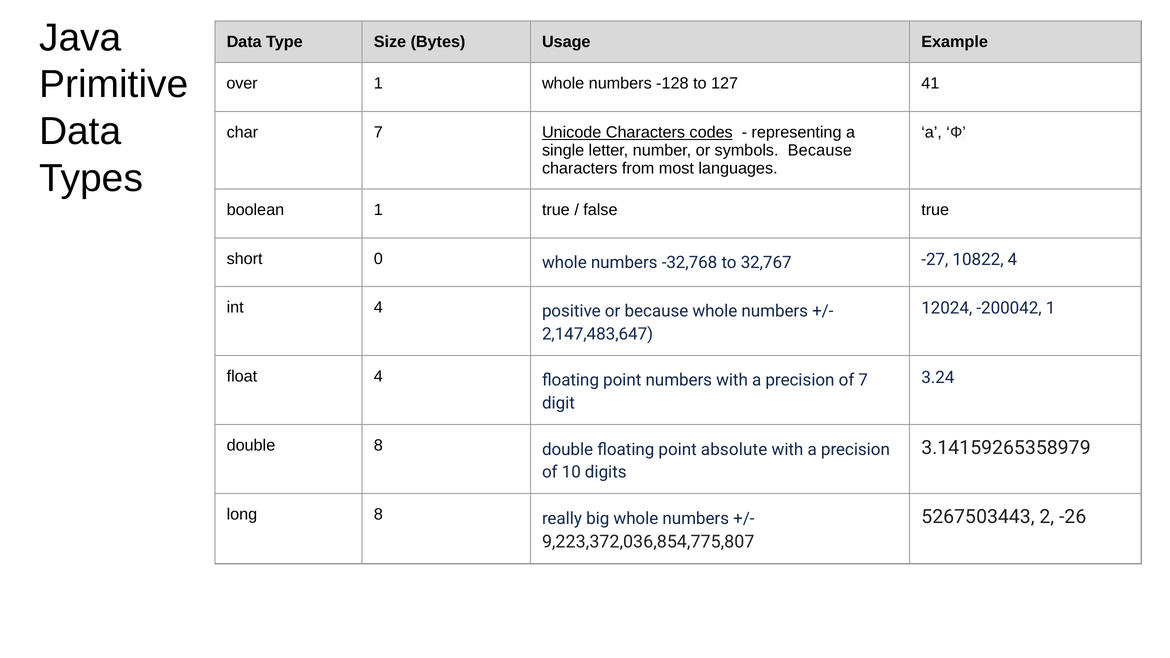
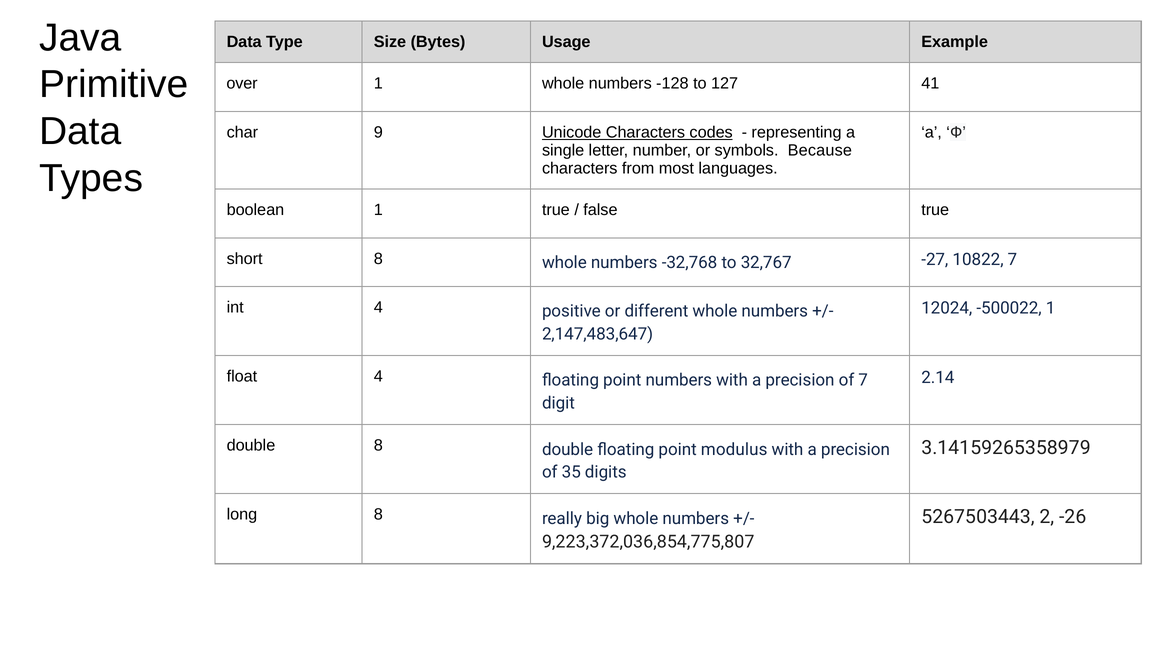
char 7: 7 -> 9 (378, 132)
short 0: 0 -> 8 (378, 259)
10822 4: 4 -> 7 (1012, 260)
or because: because -> different (656, 311)
-200042: -200042 -> -500022 (1009, 308)
3.24: 3.24 -> 2.14 (938, 377)
absolute: absolute -> modulus (734, 449)
10: 10 -> 35 (571, 472)
